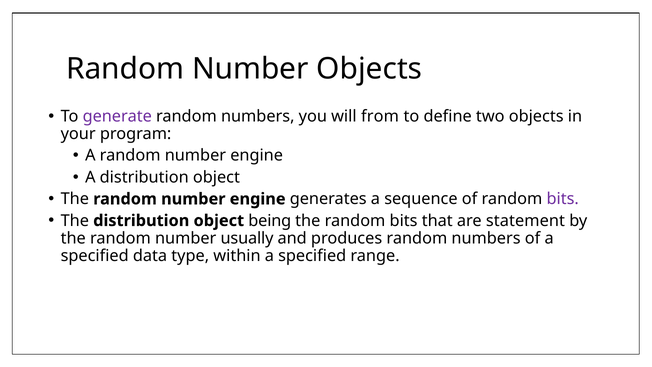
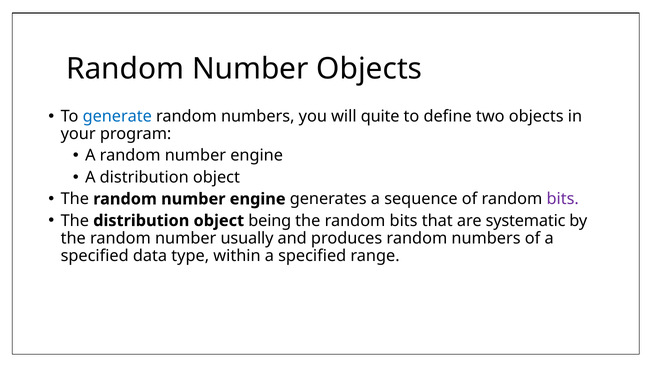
generate colour: purple -> blue (117, 116)
from: from -> quite (380, 116)
statement: statement -> systematic (526, 221)
